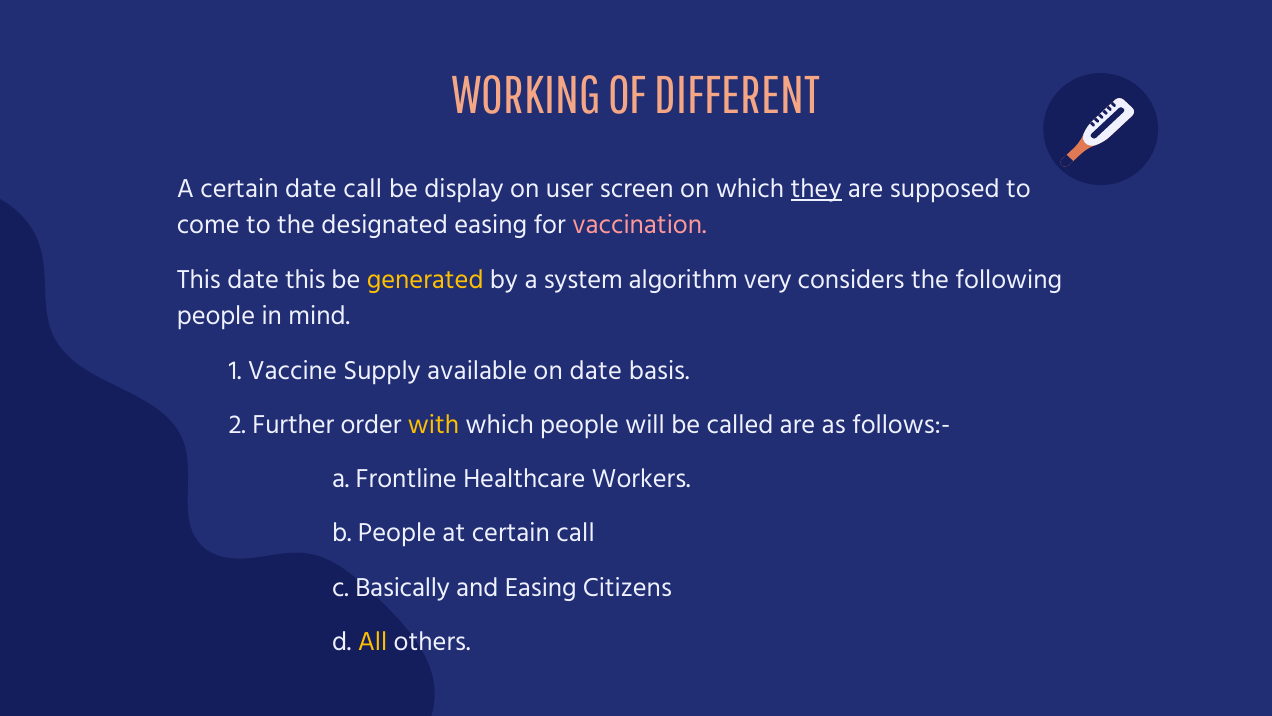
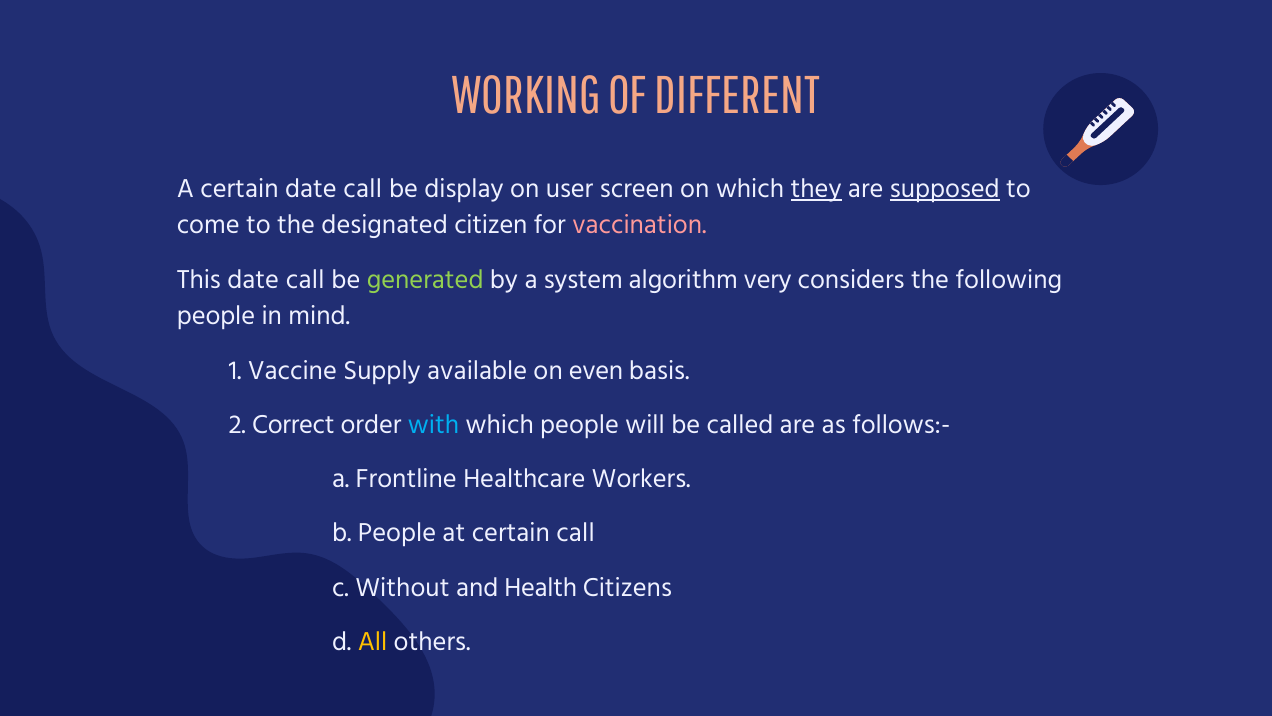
supposed underline: none -> present (945, 188)
designated easing: easing -> citizen (491, 225)
This date this: this -> call (305, 279)
generated colour: yellow -> light green (425, 279)
on date: date -> even (596, 370)
Further: Further -> Correct (293, 424)
with colour: yellow -> light blue (434, 424)
Basically: Basically -> Without (402, 587)
and Easing: Easing -> Health (541, 587)
